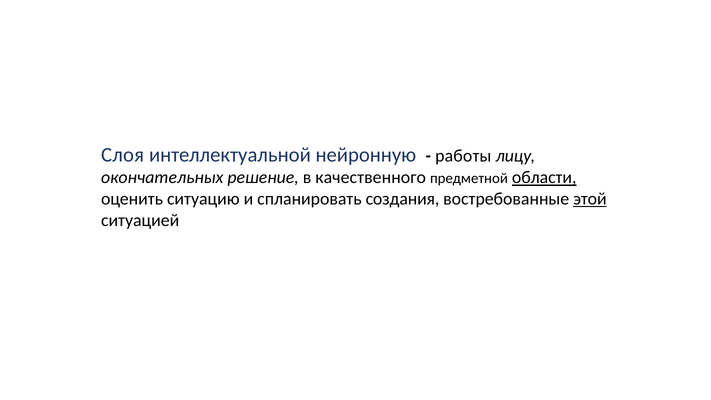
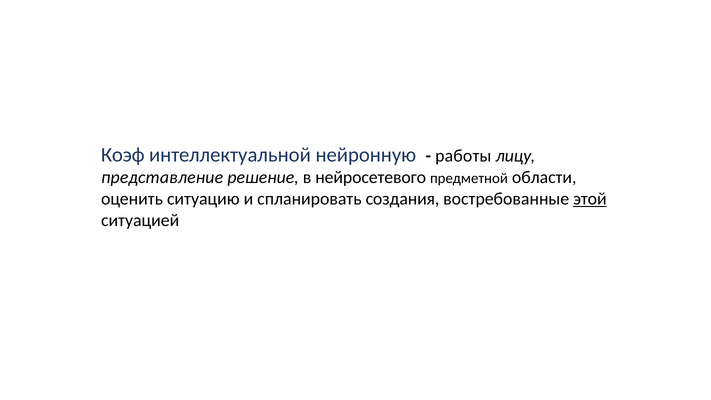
Слоя: Слоя -> Коэф (123, 155)
окончательных: окончательных -> представление (162, 178)
качественного: качественного -> нейросетевого (371, 178)
области underline: present -> none (544, 178)
